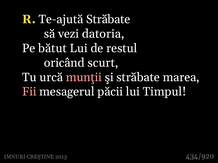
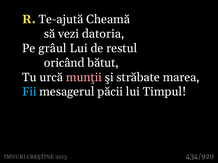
Te-ajută Străbate: Străbate -> Cheamă (108, 19)
bătut: bătut -> grâul (53, 48)
scurt: scurt -> bătut (103, 63)
Fii colour: pink -> light blue (29, 92)
